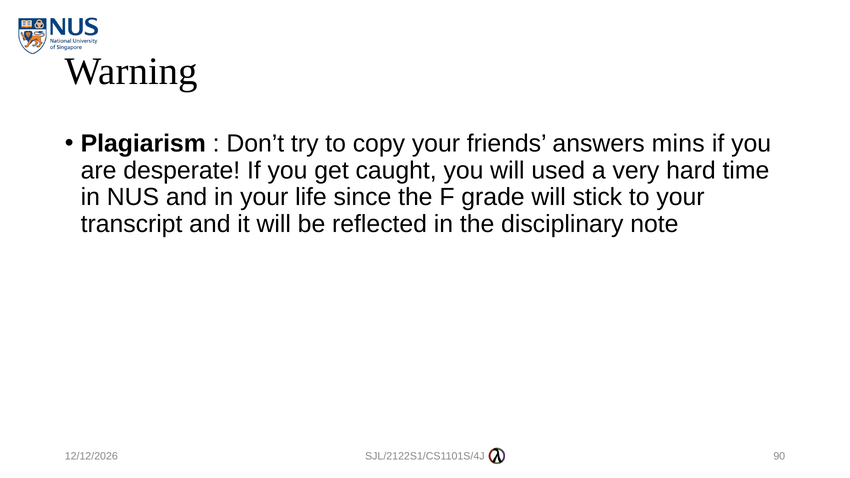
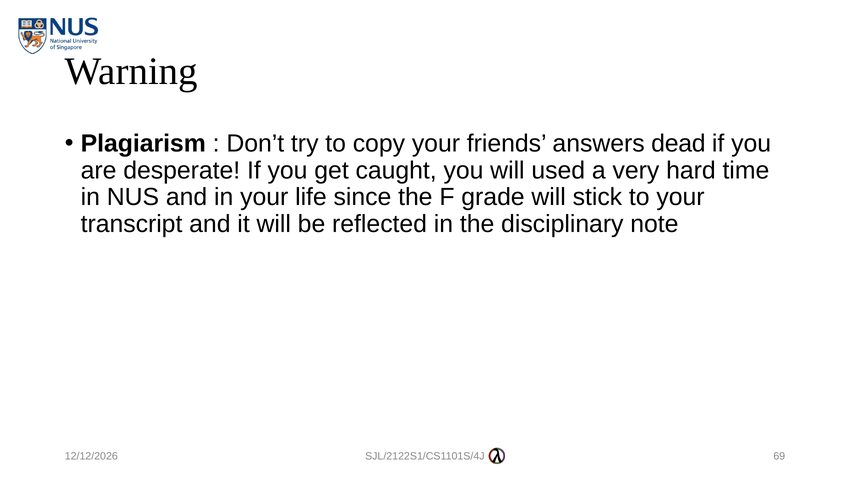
mins: mins -> dead (678, 144)
90: 90 -> 69 (779, 457)
